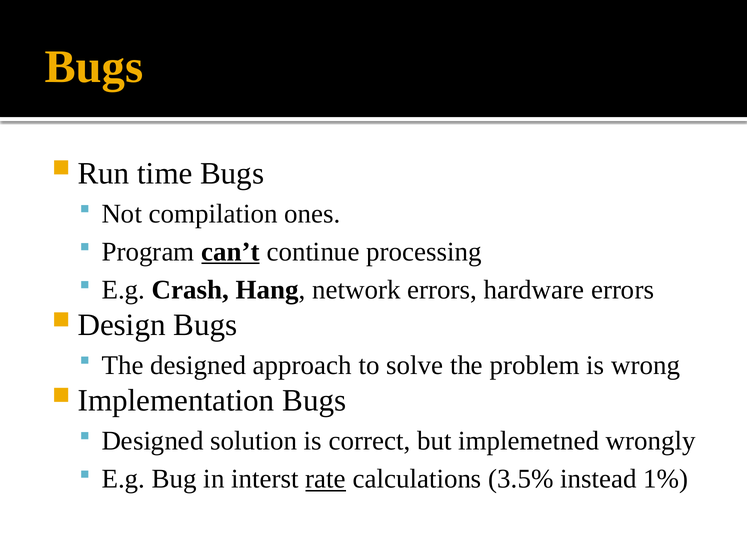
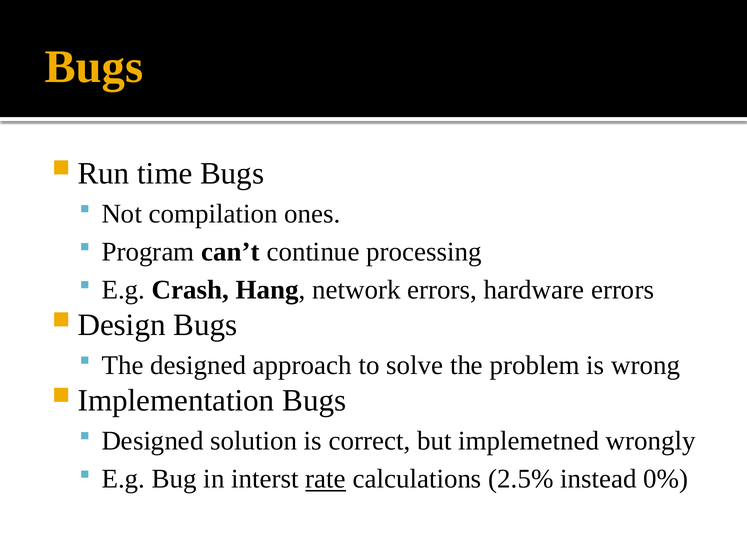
can’t underline: present -> none (231, 252)
3.5%: 3.5% -> 2.5% (521, 479)
1%: 1% -> 0% (666, 479)
